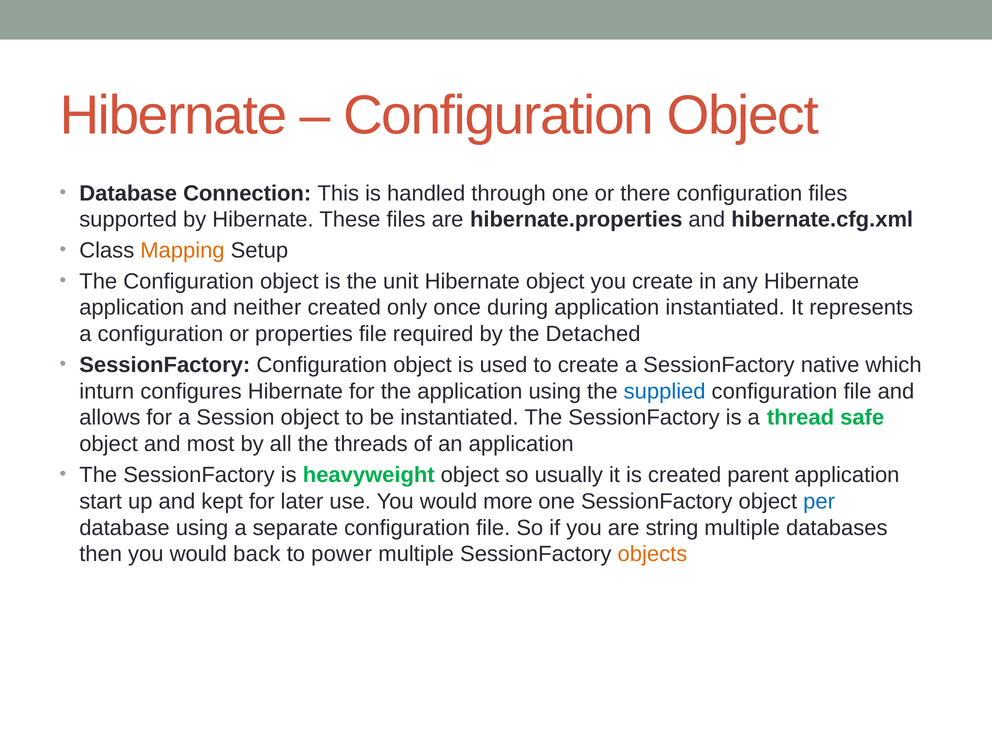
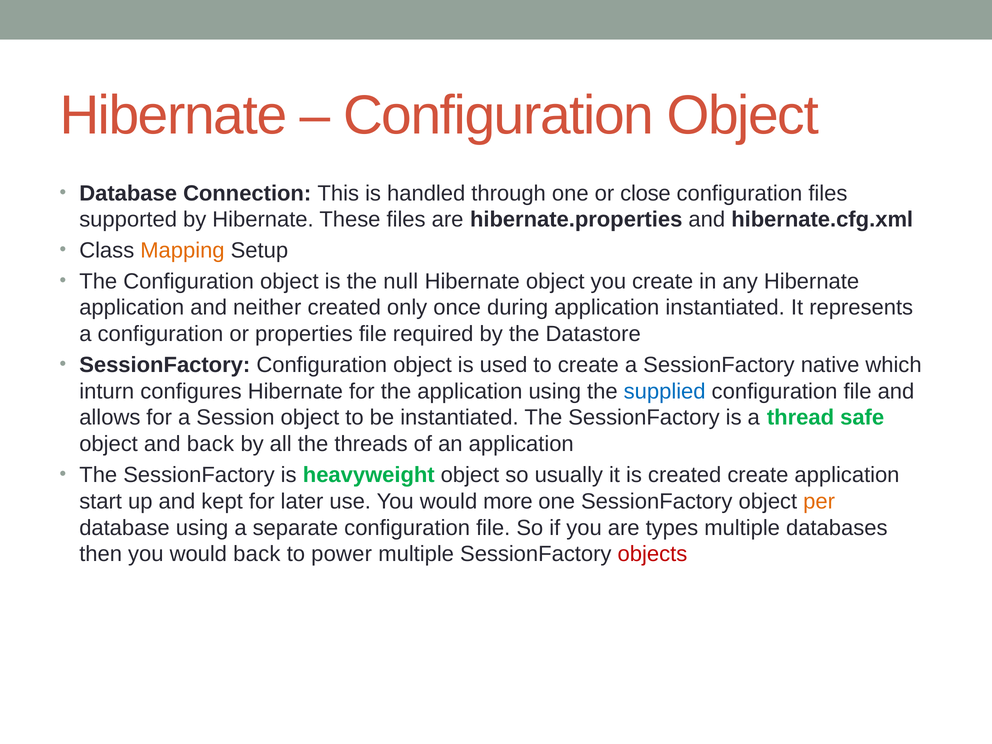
there: there -> close (645, 193)
unit: unit -> null (401, 281)
Detached: Detached -> Datastore (593, 334)
and most: most -> back (210, 444)
created parent: parent -> create (758, 475)
per colour: blue -> orange (819, 501)
string: string -> types (672, 528)
objects colour: orange -> red (652, 554)
